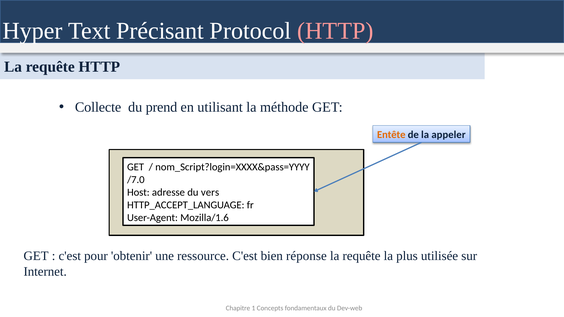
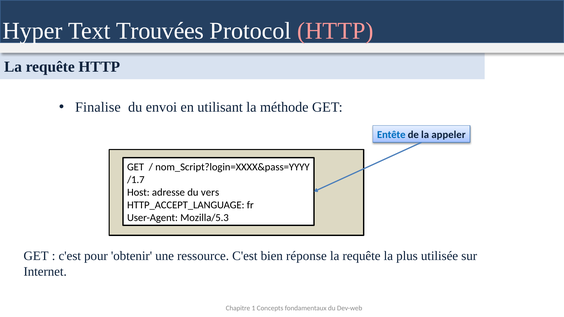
Précisant: Précisant -> Trouvées (160, 31)
Collecte: Collecte -> Finalise (98, 107)
prend: prend -> envoi (161, 107)
Entête colour: orange -> blue (391, 135)
/7.0: /7.0 -> /1.7 (136, 180)
Mozilla/1.6: Mozilla/1.6 -> Mozilla/5.3 (205, 218)
